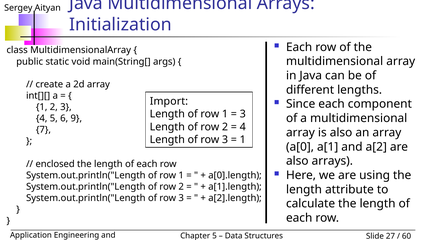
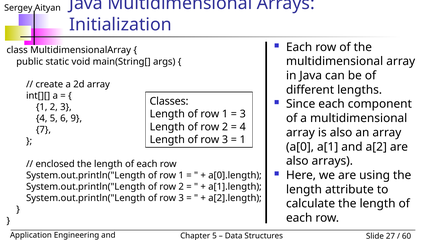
Import: Import -> Classes (169, 101)
